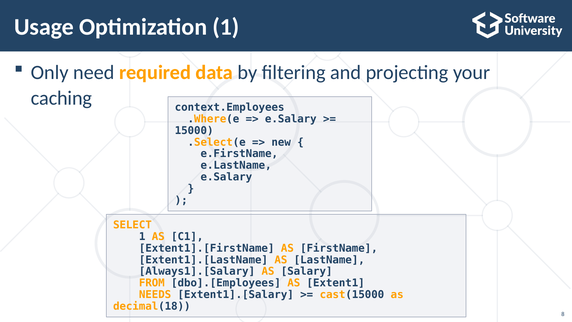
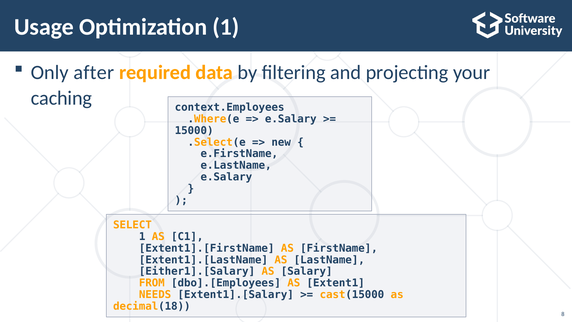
need: need -> after (94, 73)
Always1].[Salary: Always1].[Salary -> Either1].[Salary (197, 271)
